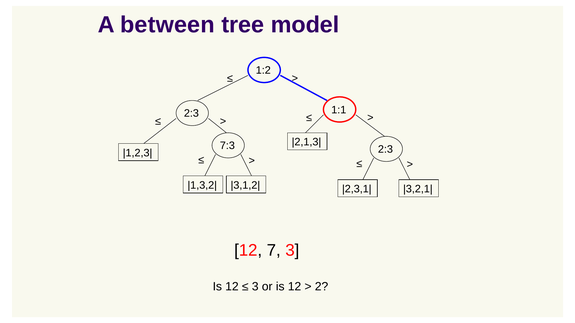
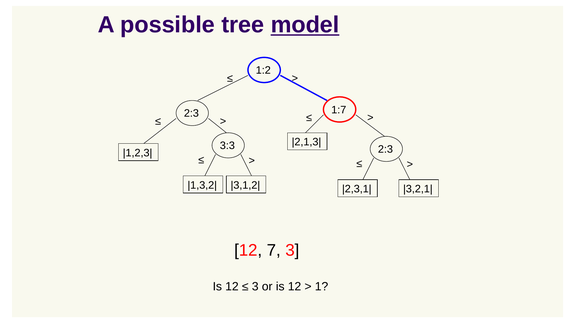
between: between -> possible (168, 25)
model underline: none -> present (305, 25)
1:1: 1:1 -> 1:7 (339, 110)
7:3: 7:3 -> 3:3 (227, 146)
2: 2 -> 1 (322, 287)
